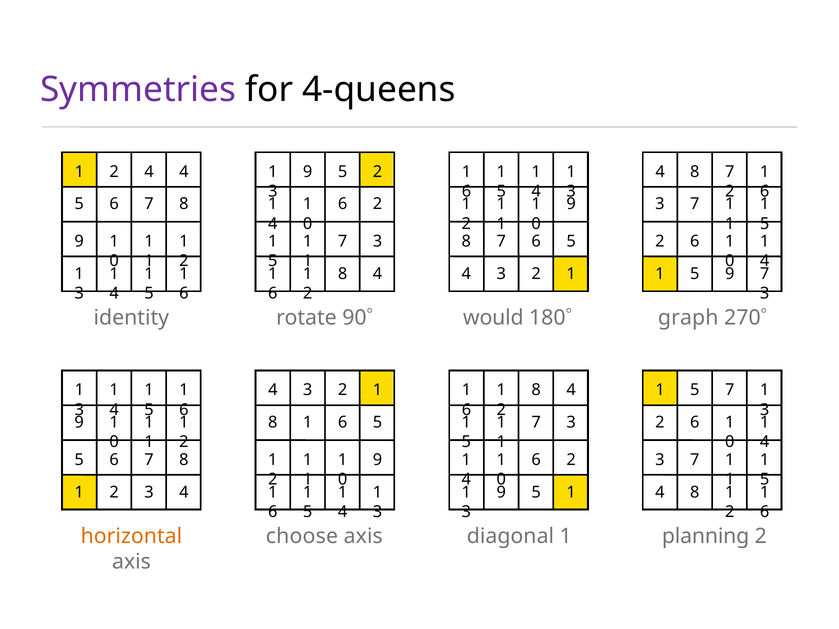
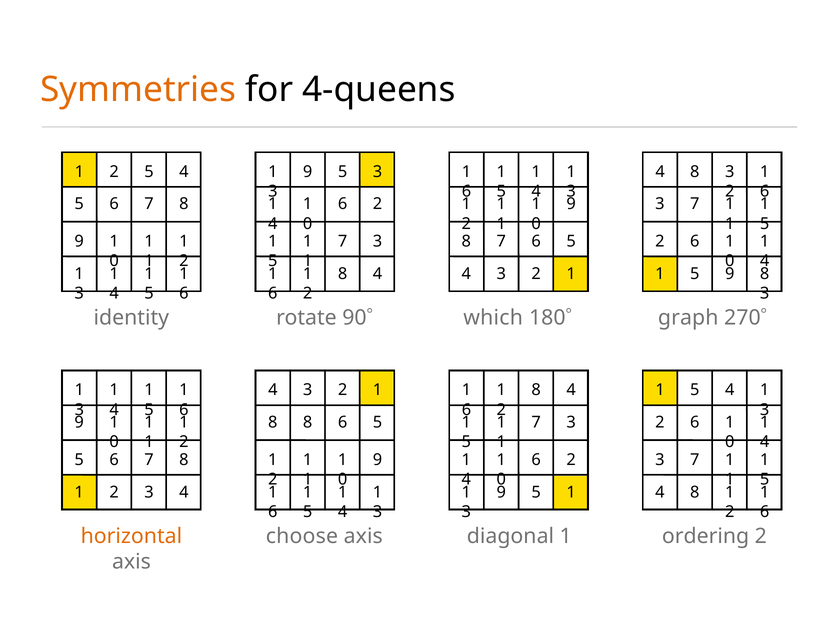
Symmetries colour: purple -> orange (138, 89)
4: 4 -> 5 (149, 172)
2: 2 -> 3 (378, 172)
7: 7 -> 3 (730, 172)
5 9 7: 7 -> 8 (765, 274)
would: would -> which (493, 318)
7: 7 -> 4 (730, 390)
1: 1 -> 8 (308, 423)
planning: planning -> ordering (706, 536)
